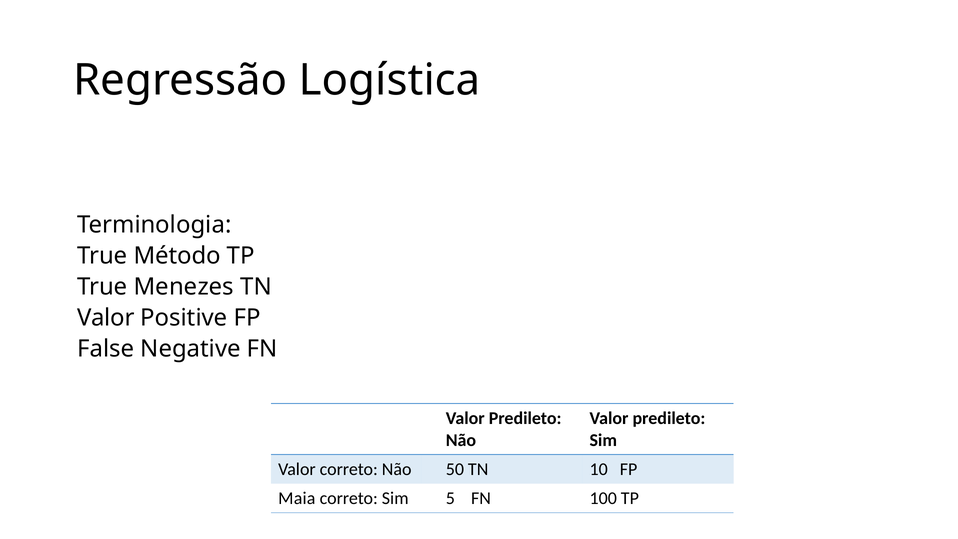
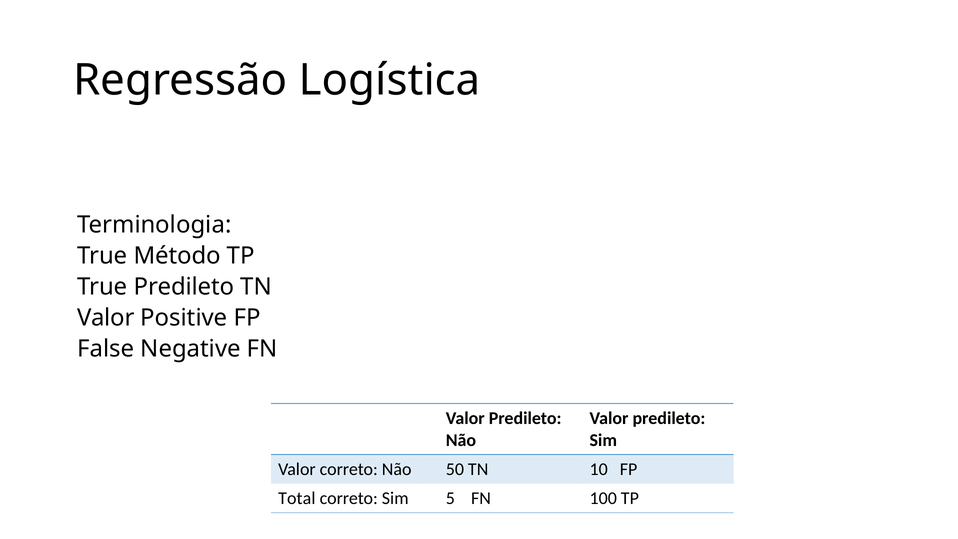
True Menezes: Menezes -> Predileto (184, 287)
Maia: Maia -> Total (297, 498)
